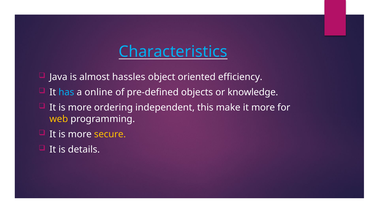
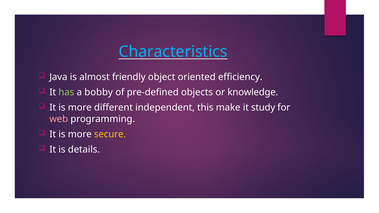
hassles: hassles -> friendly (129, 77)
has colour: light blue -> light green (66, 92)
online: online -> bobby (99, 92)
ordering: ordering -> different (113, 108)
it more: more -> study (263, 108)
web colour: yellow -> pink (59, 119)
